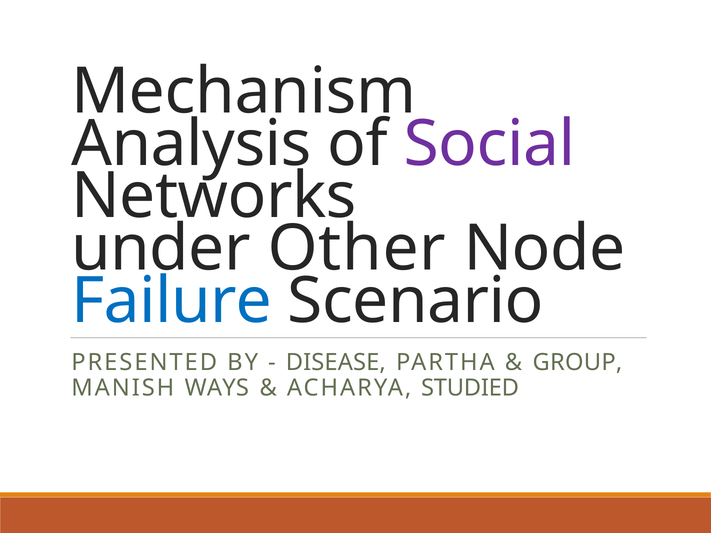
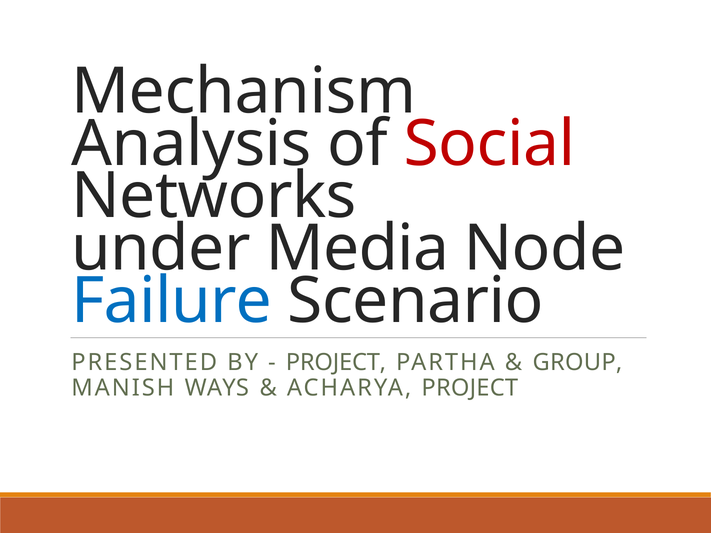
Social colour: purple -> red (490, 144)
Other: Other -> Media (357, 249)
DISEASE: DISEASE -> PROJECT (336, 363)
ACHARYA STUDIED: STUDIED -> PROJECT (470, 388)
